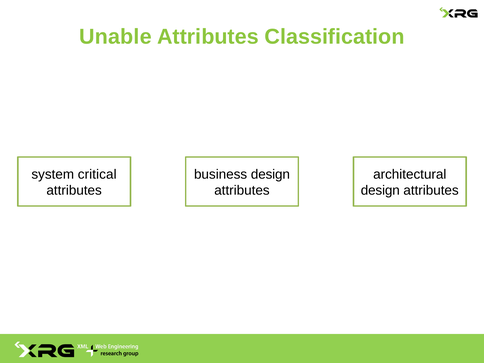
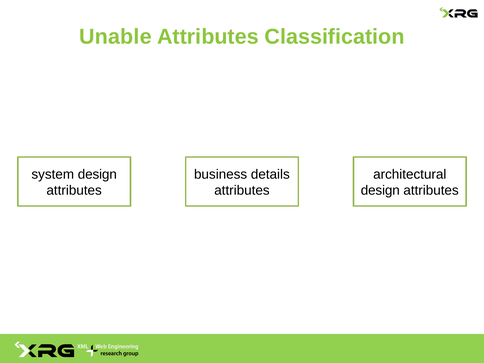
system critical: critical -> design (97, 174)
business design: design -> details (270, 174)
